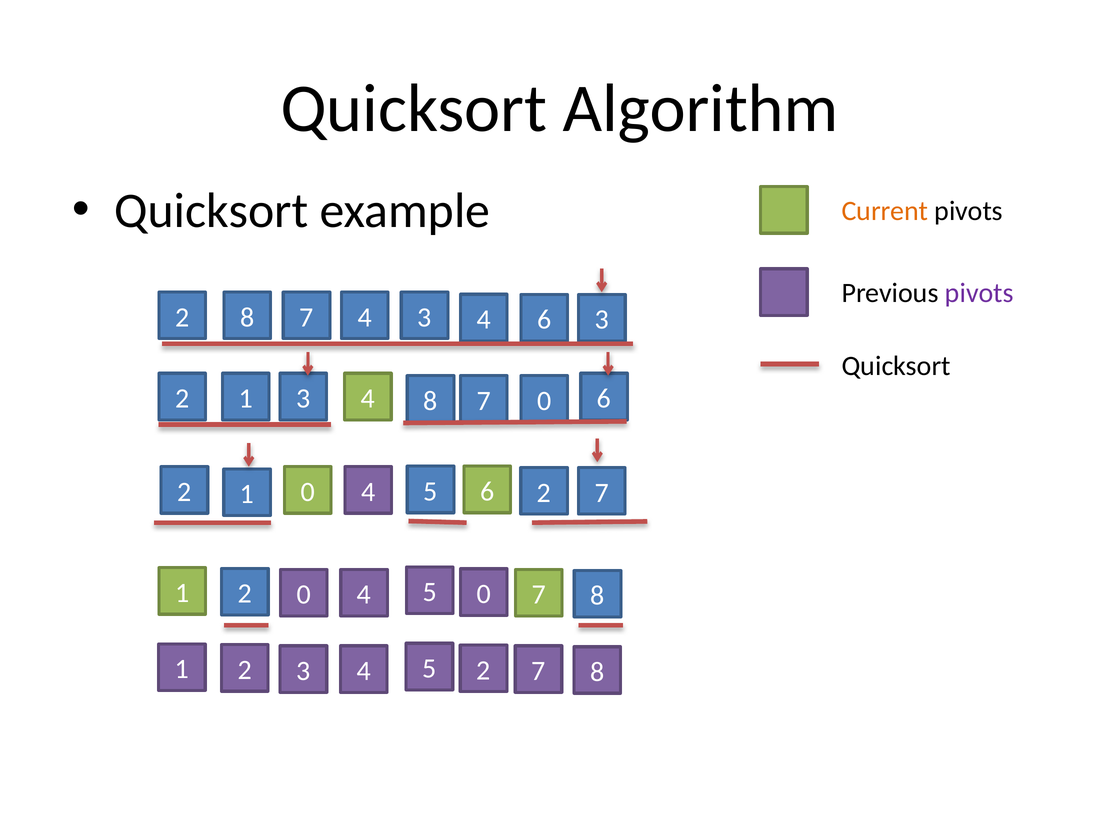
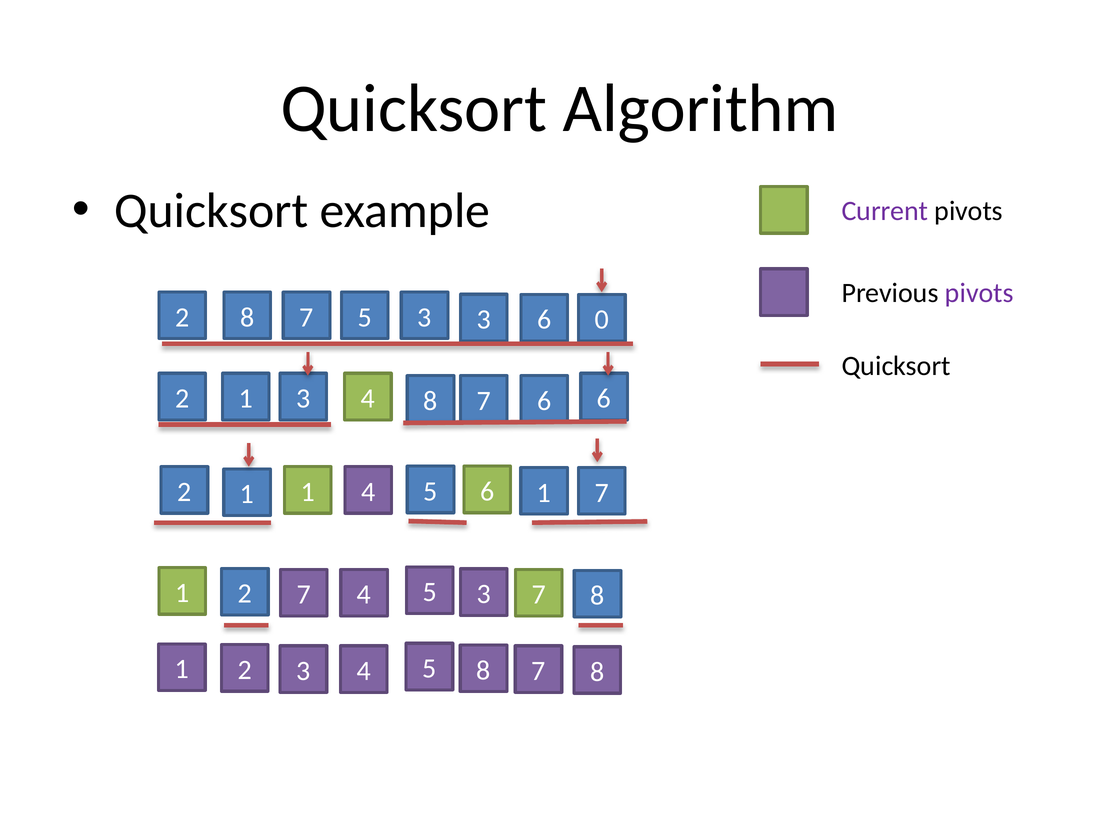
Current colour: orange -> purple (885, 211)
8 7 4: 4 -> 5 (365, 317)
3 4: 4 -> 3 (484, 320)
6 3: 3 -> 0 (602, 320)
7 0: 0 -> 6 (544, 401)
0: 0 -> 1 (308, 492)
6 2: 2 -> 1 (544, 493)
0: 0 -> 7 (304, 595)
0: 0 -> 3 (484, 594)
5 2: 2 -> 8 (483, 670)
